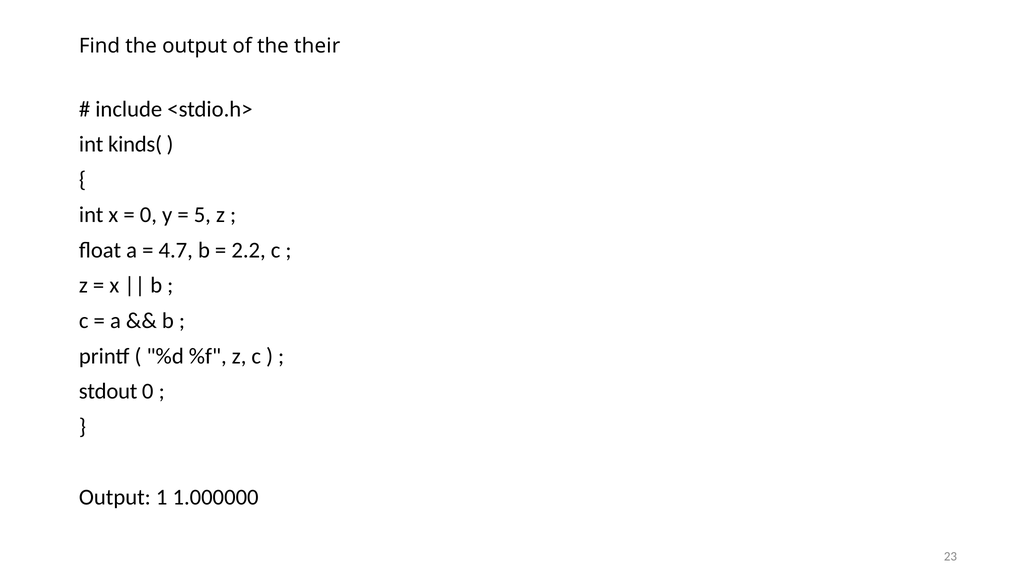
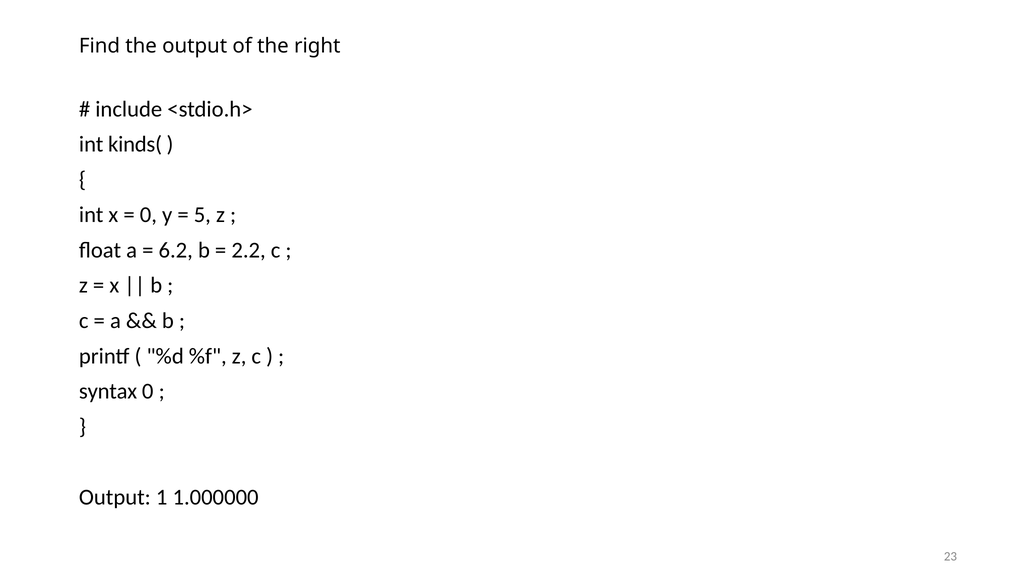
their: their -> right (317, 46)
4.7: 4.7 -> 6.2 (176, 250)
stdout: stdout -> syntax (108, 391)
